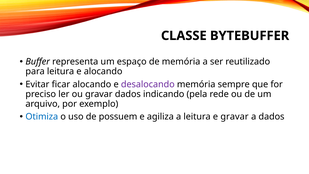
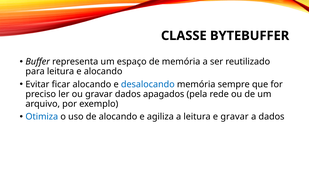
desalocando colour: purple -> blue (148, 84)
indicando: indicando -> apagados (164, 94)
de possuem: possuem -> alocando (118, 117)
